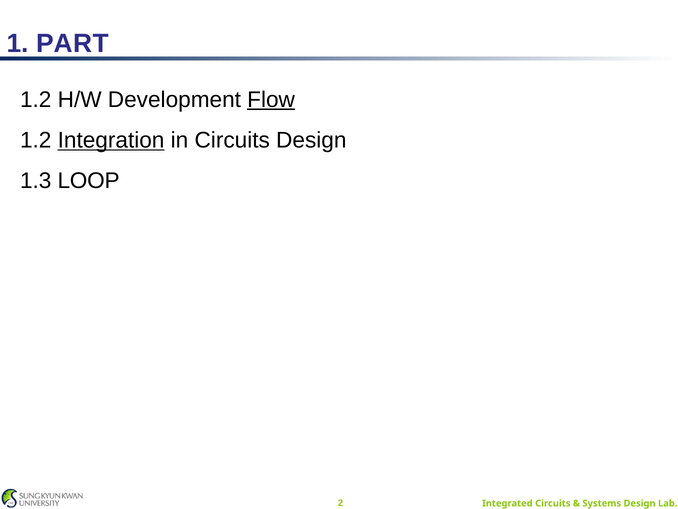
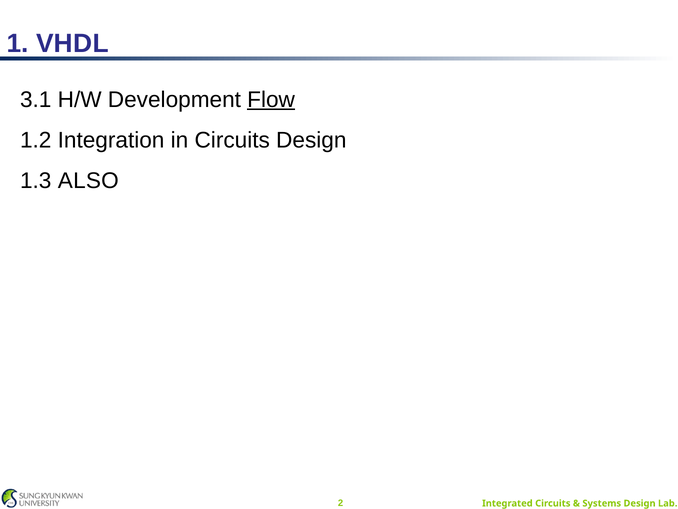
PART: PART -> VHDL (72, 43)
1.2: 1.2 -> 3.1 (36, 99)
Integration underline: present -> none (111, 140)
LOOP: LOOP -> ALSO (88, 181)
